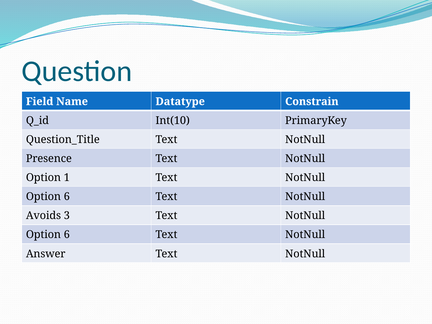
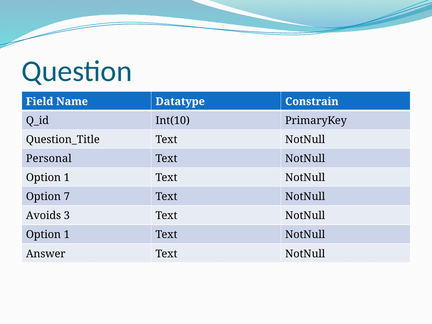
Presence: Presence -> Personal (49, 159)
6: 6 -> 7 (67, 197)
6: 6 -> 1 (67, 235)
